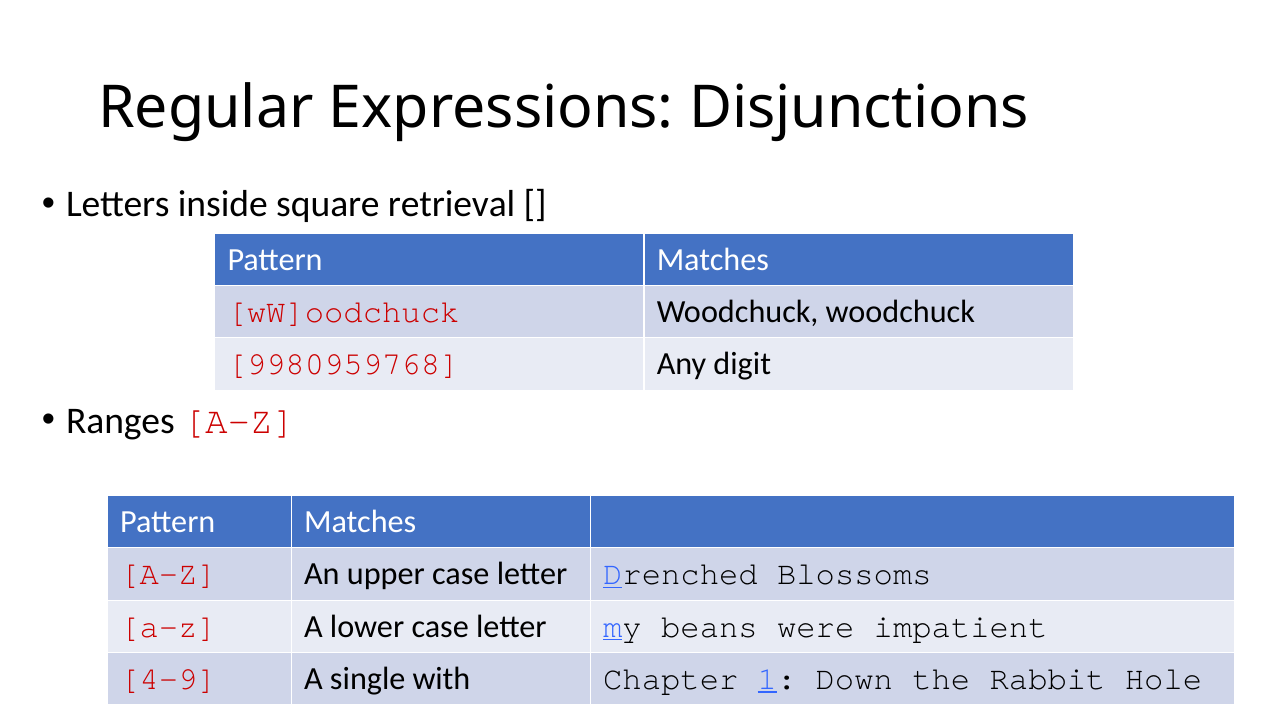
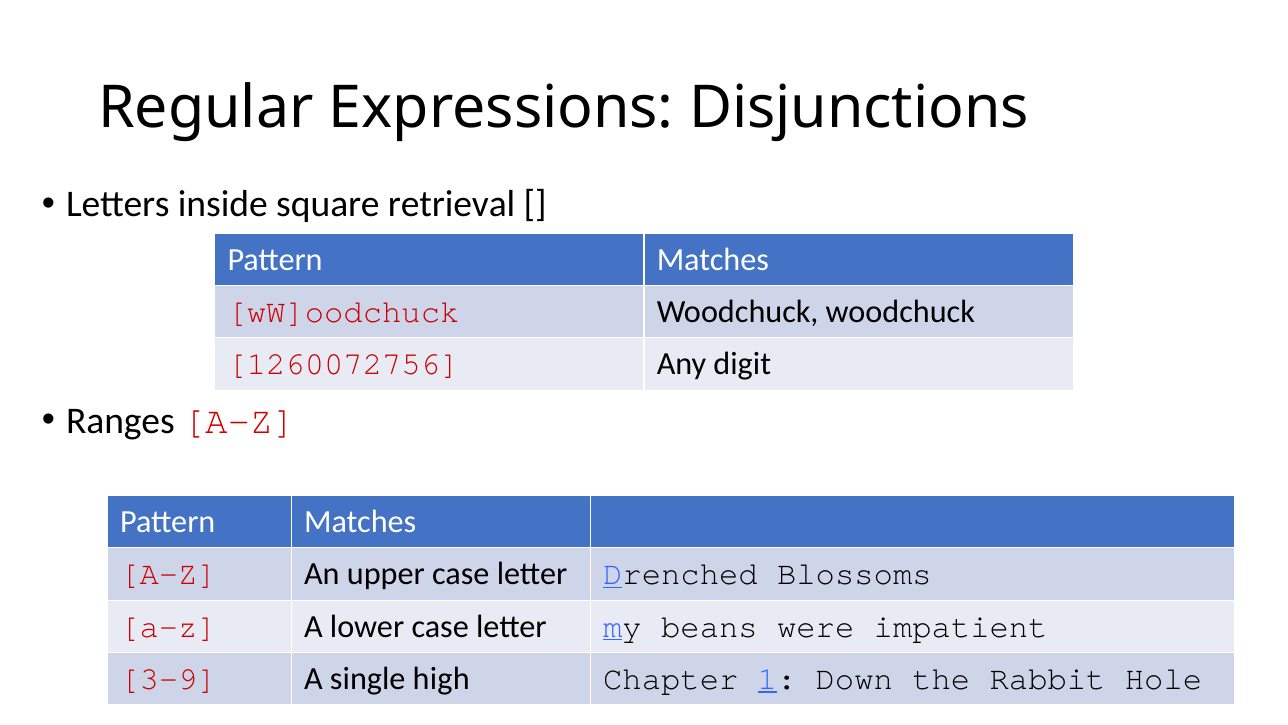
9980959768: 9980959768 -> 1260072756 (343, 364)
4-9: 4-9 -> 3-9 (168, 678)
with: with -> high (441, 678)
